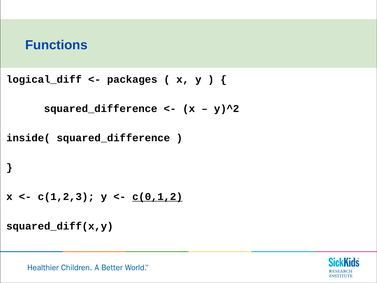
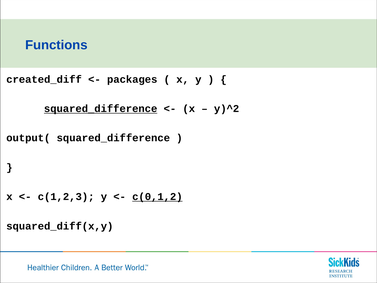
logical_diff: logical_diff -> created_diff (44, 79)
squared_difference underline: none -> present (101, 109)
inside(: inside( -> output( (28, 138)
